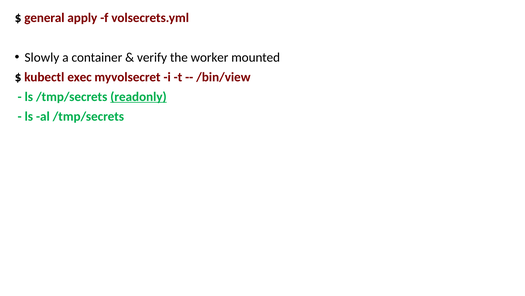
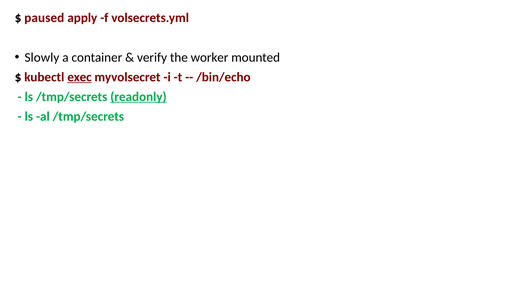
general: general -> paused (44, 18)
exec underline: none -> present (80, 77)
/bin/view: /bin/view -> /bin/echo (223, 77)
